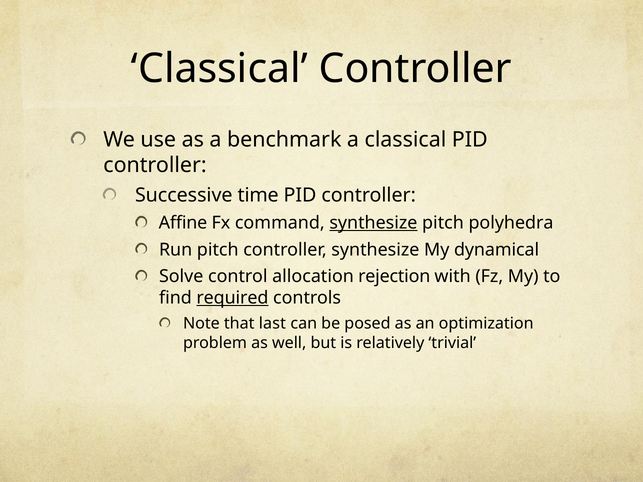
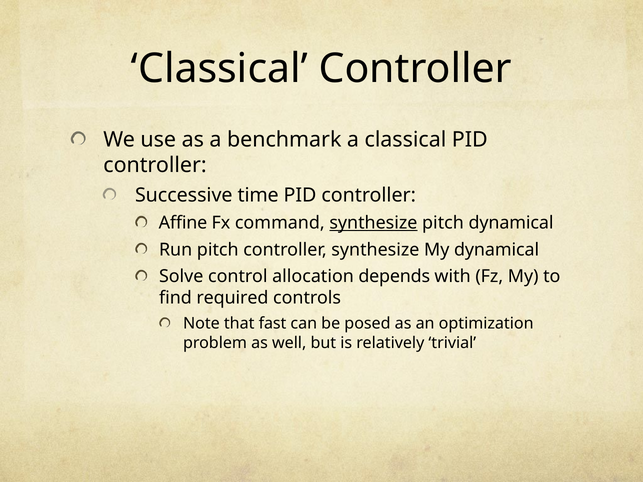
pitch polyhedra: polyhedra -> dynamical (511, 223)
rejection: rejection -> depends (394, 277)
required underline: present -> none (232, 298)
last: last -> fast (273, 324)
